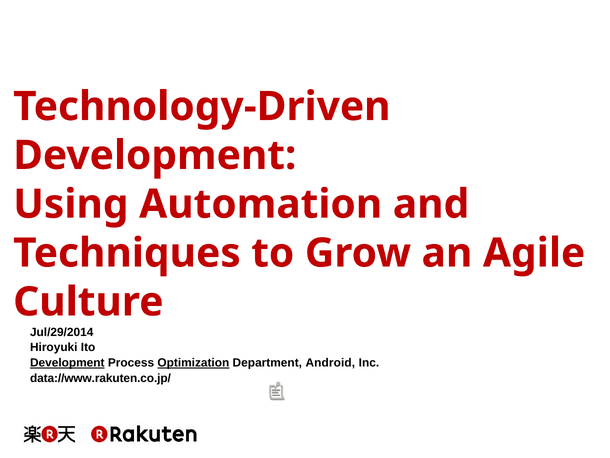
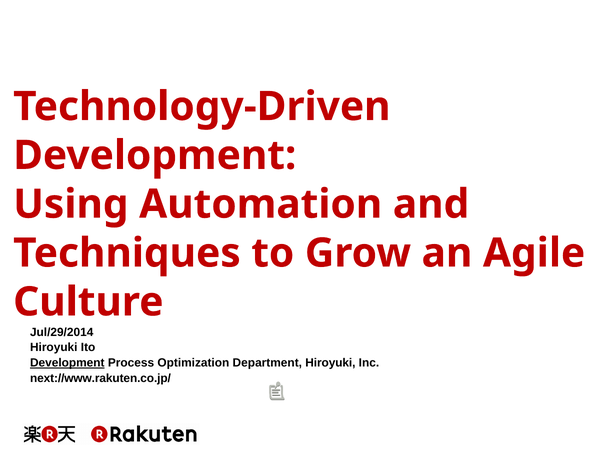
Optimization underline: present -> none (193, 362)
Department Android: Android -> Hiroyuki (330, 362)
data://www.rakuten.co.jp/: data://www.rakuten.co.jp/ -> next://www.rakuten.co.jp/ (100, 378)
